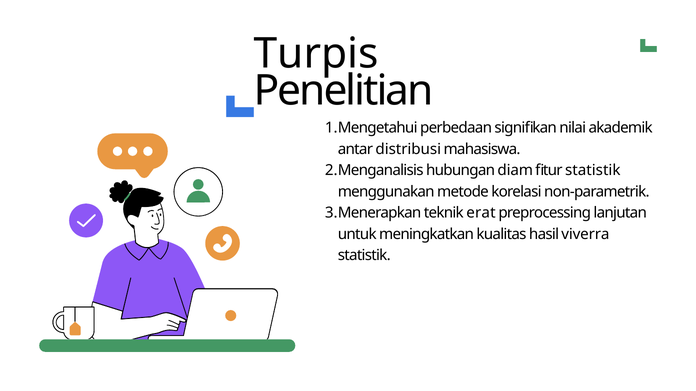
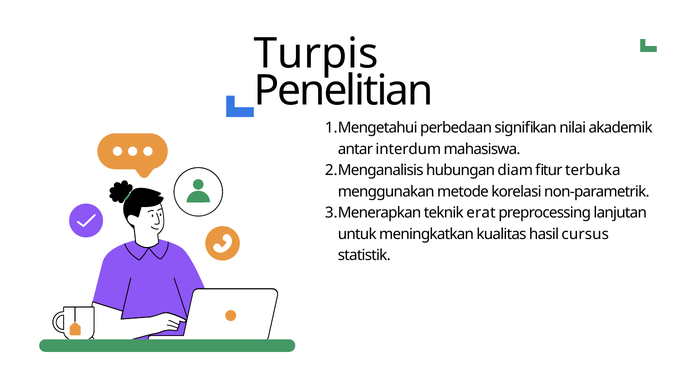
distribusi: distribusi -> interdum (408, 149)
fitur statistik: statistik -> terbuka (593, 171)
viverra: viverra -> cursus (585, 234)
